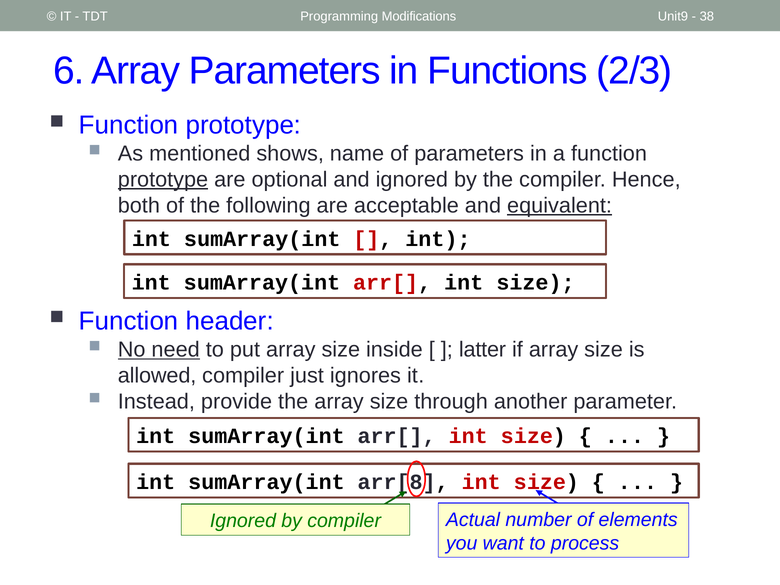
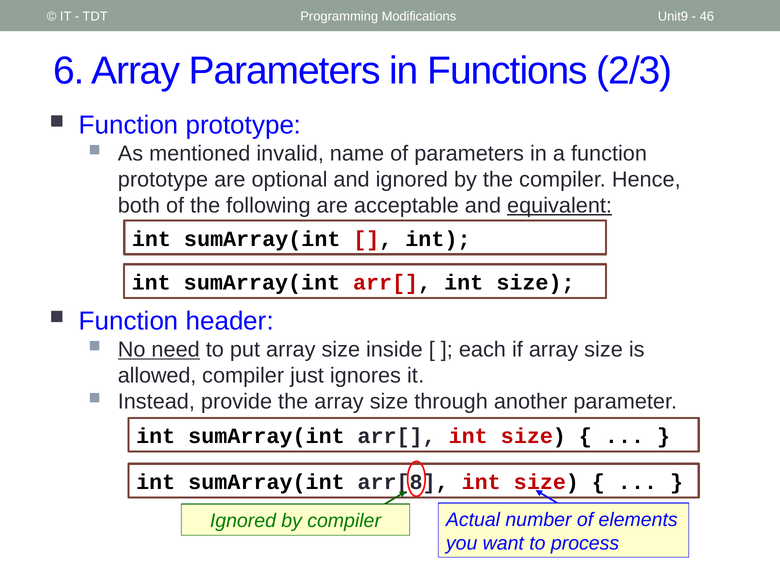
38: 38 -> 46 (707, 16)
shows: shows -> invalid (290, 154)
prototype underline: present -> none (163, 180)
latter: latter -> each (482, 349)
